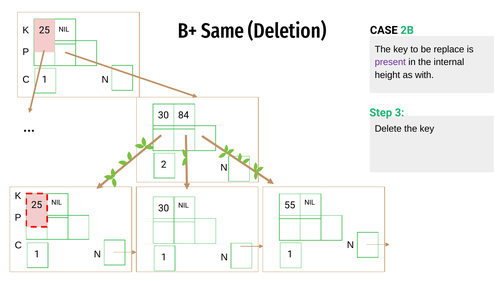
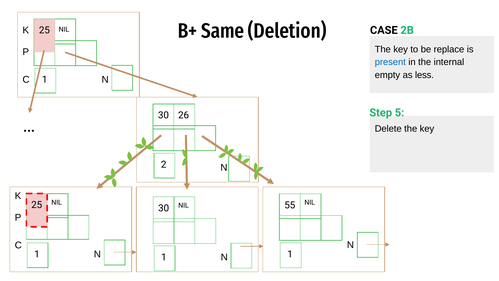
present colour: purple -> blue (390, 62)
height: height -> empty (387, 75)
with: with -> less (424, 75)
3: 3 -> 5 (400, 113)
84: 84 -> 26 (184, 115)
